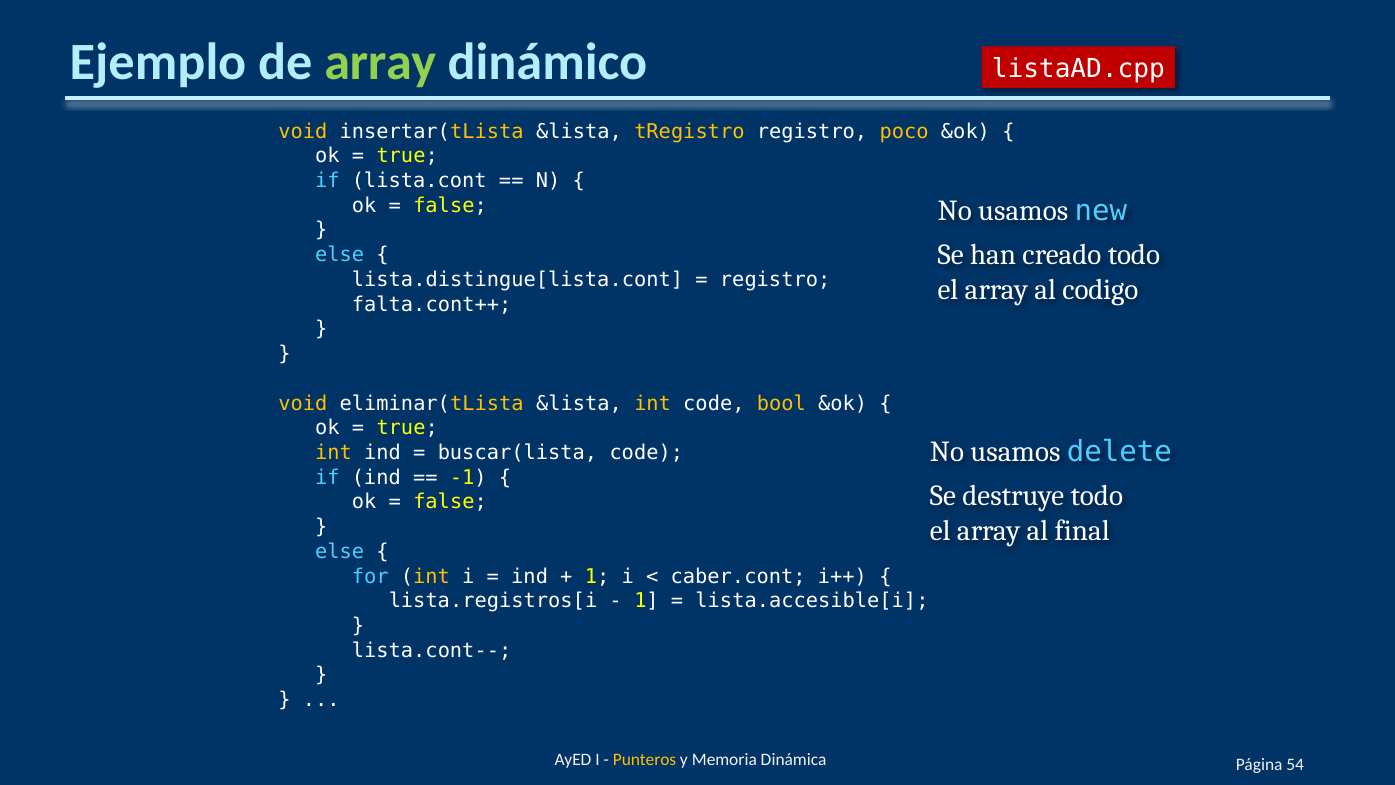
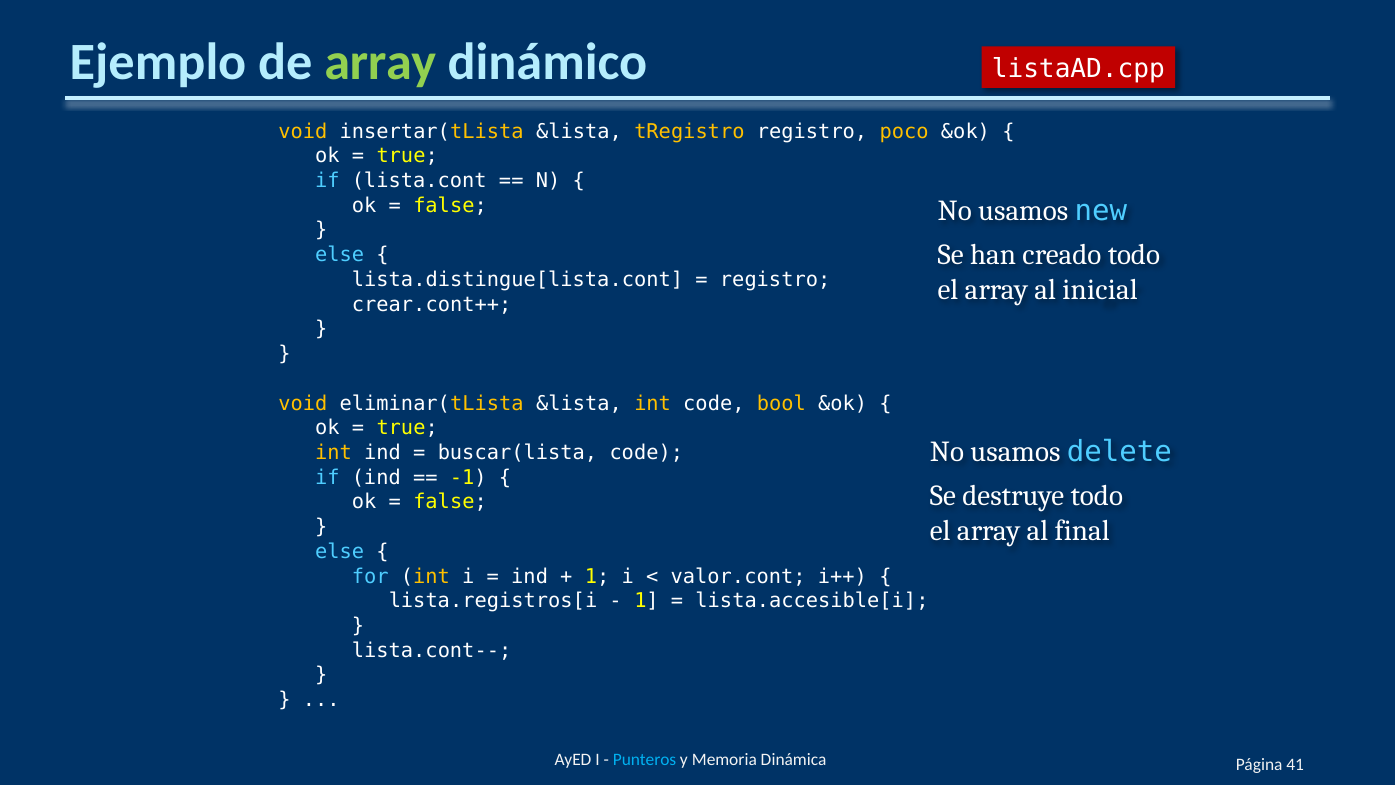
codigo: codigo -> inicial (1100, 289)
falta.cont++: falta.cont++ -> crear.cont++ (432, 304)
caber.cont: caber.cont -> valor.cont (738, 576)
Punteros colour: yellow -> light blue (645, 759)
54: 54 -> 41 (1295, 764)
